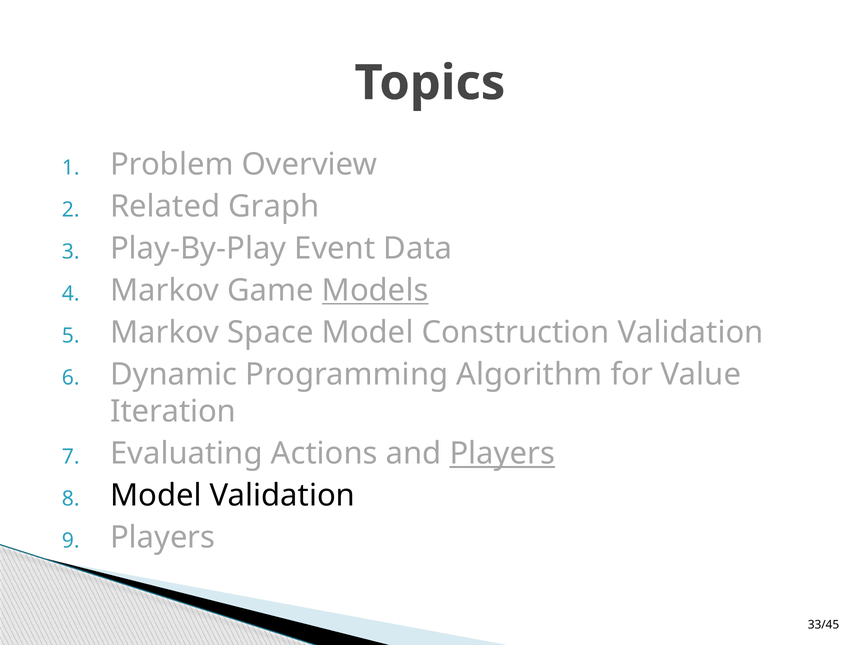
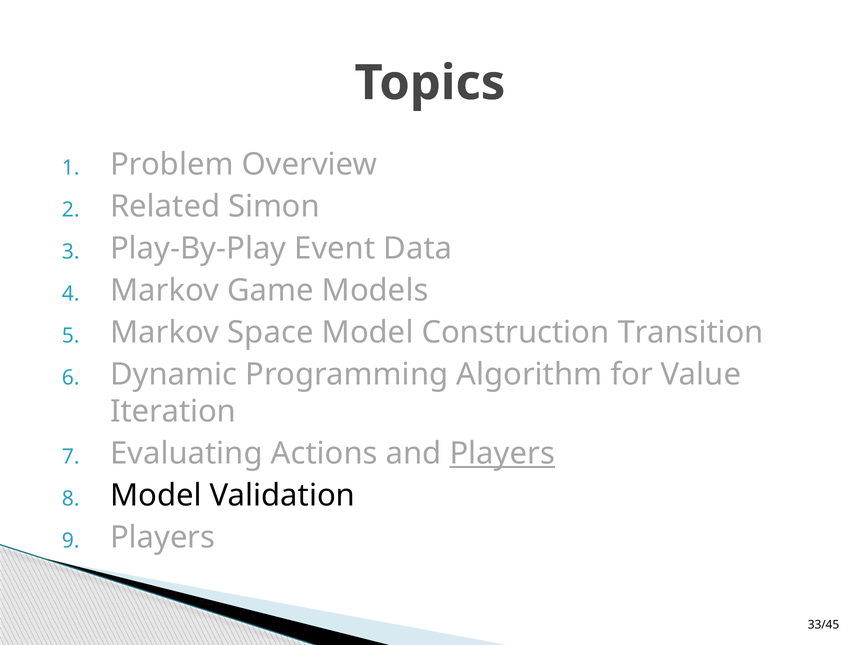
Graph: Graph -> Simon (274, 206)
Models underline: present -> none (375, 290)
Construction Validation: Validation -> Transition (691, 332)
